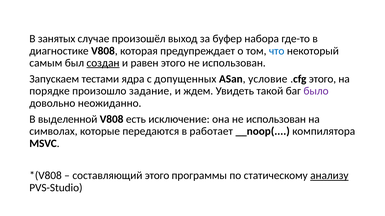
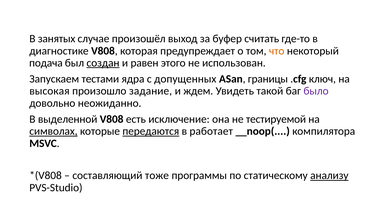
набора: набора -> считать (262, 39)
что colour: blue -> orange (277, 51)
самым: самым -> подача (46, 63)
условие: условие -> границы (268, 79)
.cfg этого: этого -> ключ (322, 79)
порядке: порядке -> высокая (49, 91)
она не использован: использован -> тестируемой (276, 120)
символах underline: none -> present (53, 132)
передаются underline: none -> present (151, 132)
составляющий этого: этого -> тоже (157, 176)
